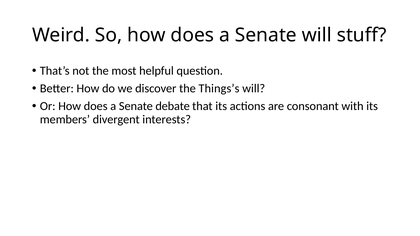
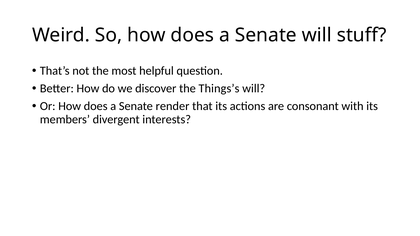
debate: debate -> render (173, 106)
